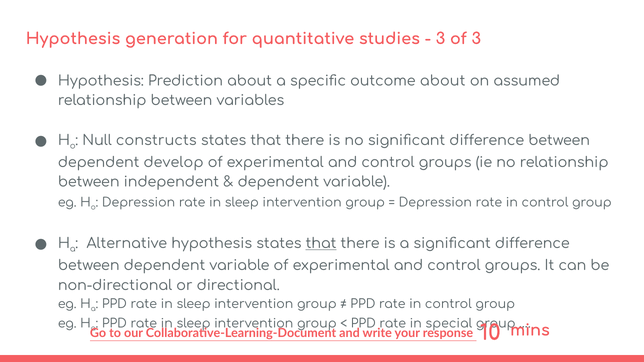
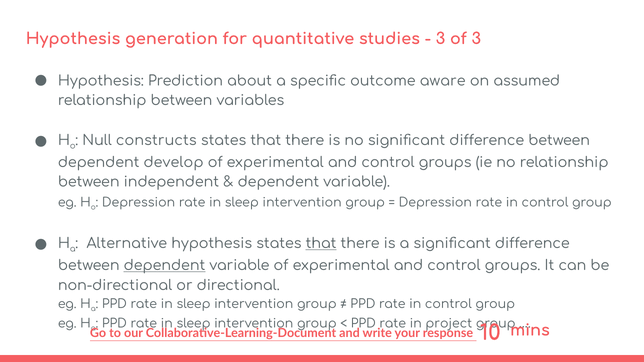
outcome about: about -> aware (443, 81)
dependent underline: none -> present (164, 266)
special: special -> project (449, 324)
